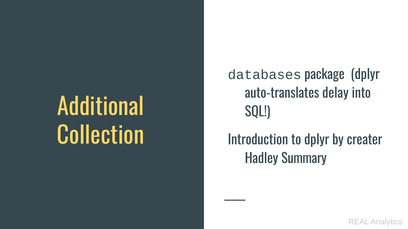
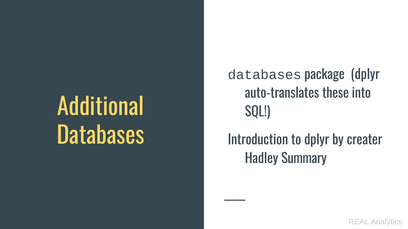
delay: delay -> these (336, 94)
Collection: Collection -> Databases (101, 136)
